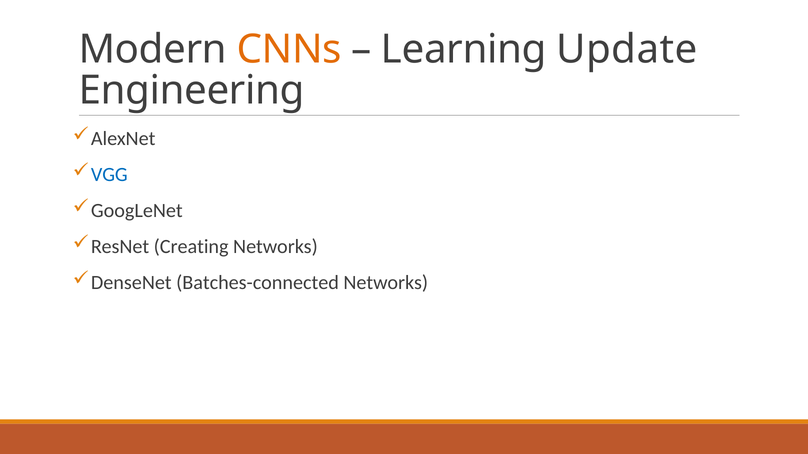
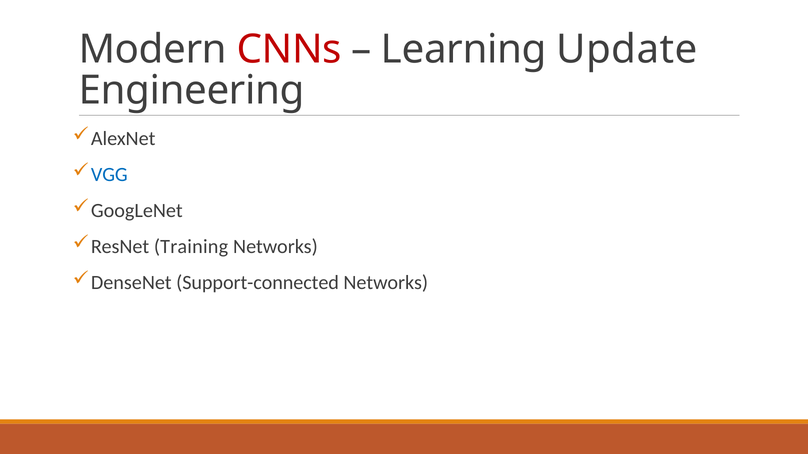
CNNs colour: orange -> red (289, 49)
Creating: Creating -> Training (191, 247)
Batches-connected: Batches-connected -> Support-connected (258, 283)
